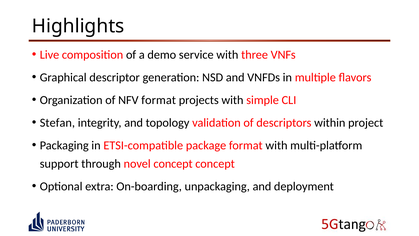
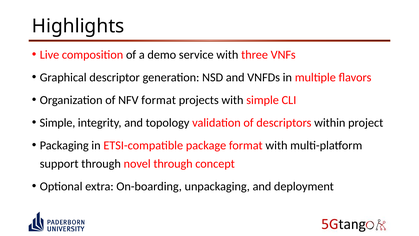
Stefan: Stefan -> Simple (57, 123)
novel concept: concept -> through (173, 164)
